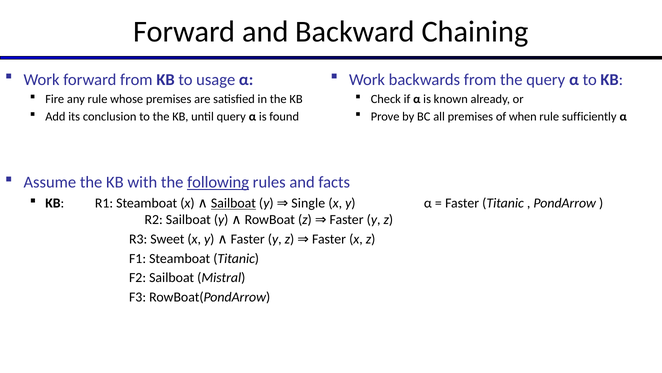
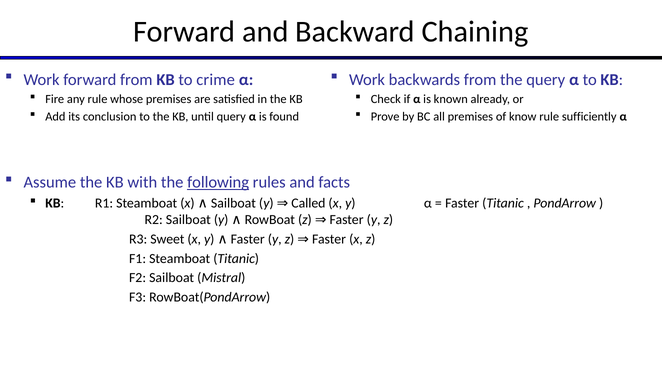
usage: usage -> crime (216, 80)
when: when -> know (523, 116)
Sailboat underline: present -> none (233, 203)
Single: Single -> Called (308, 203)
